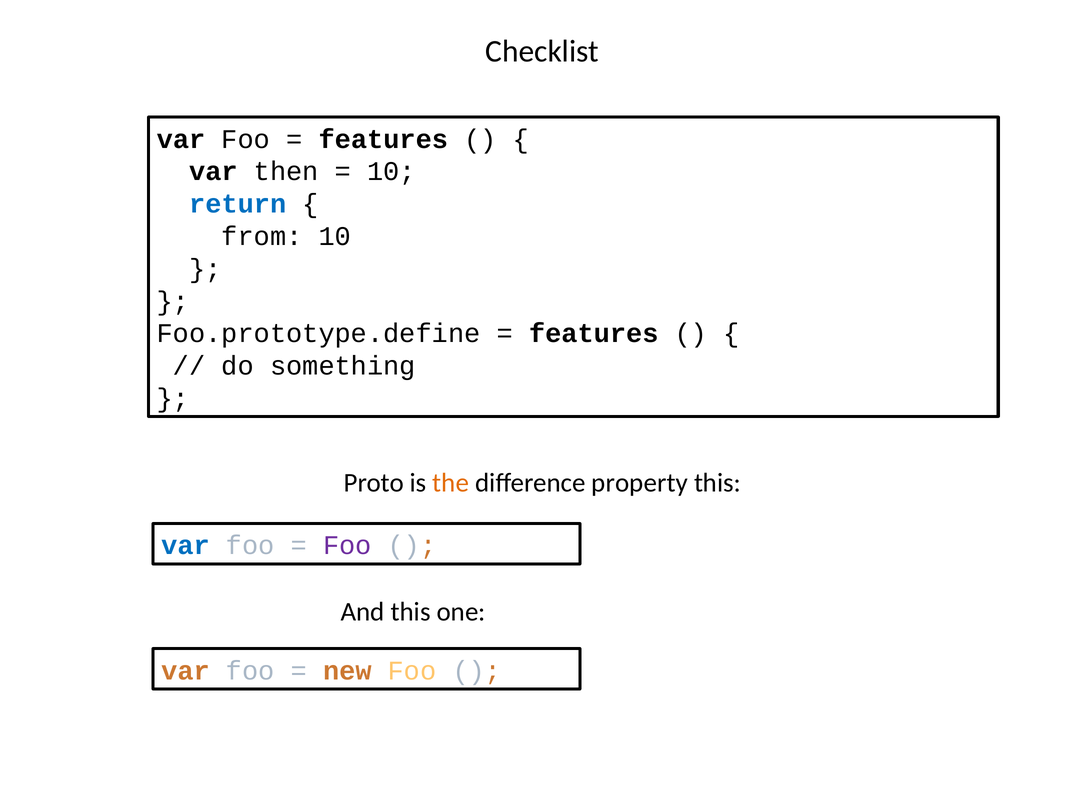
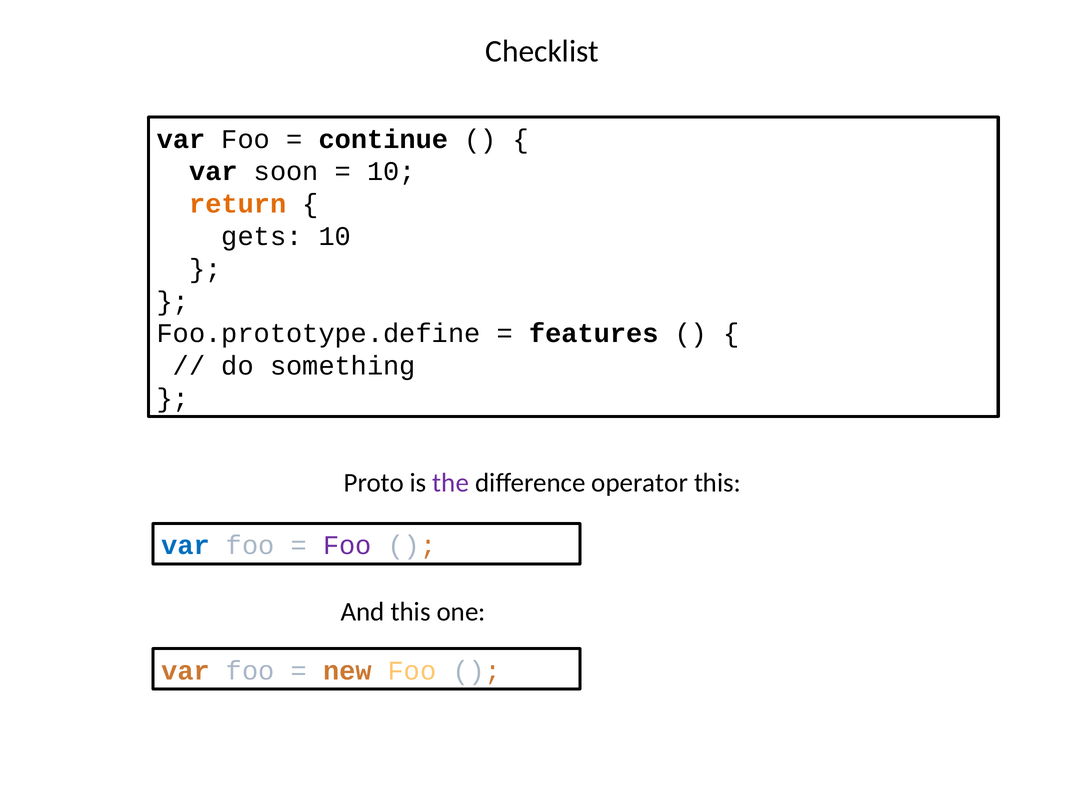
features: features -> continue (383, 139)
then: then -> soon (286, 171)
return colour: blue -> orange (238, 204)
from: from -> gets (262, 236)
the colour: orange -> purple (451, 483)
property: property -> operator (640, 483)
